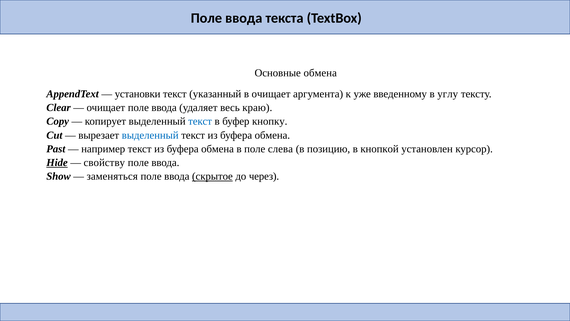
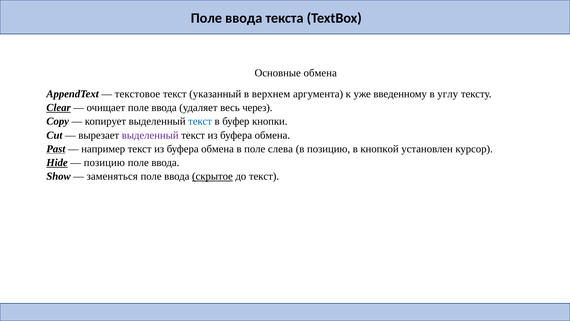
установки: установки -> текстовое (137, 94)
в очищает: очищает -> верхнем (271, 94)
Clear underline: none -> present (59, 108)
краю: краю -> через (257, 108)
кнопку: кнопку -> кнопки (270, 121)
выделенный colour: blue -> purple (150, 135)
Past underline: none -> present (56, 149)
свойству: свойству -> позицию (104, 162)
до через: через -> текст (264, 176)
